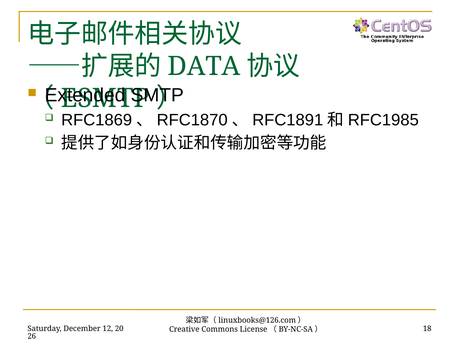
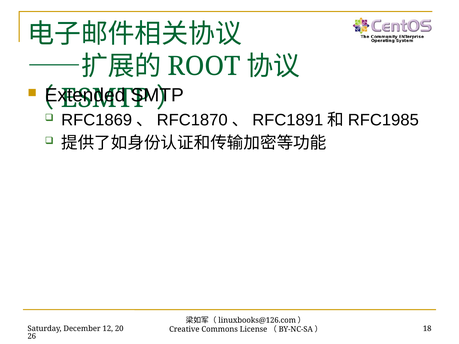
DATA: DATA -> ROOT (204, 66)
